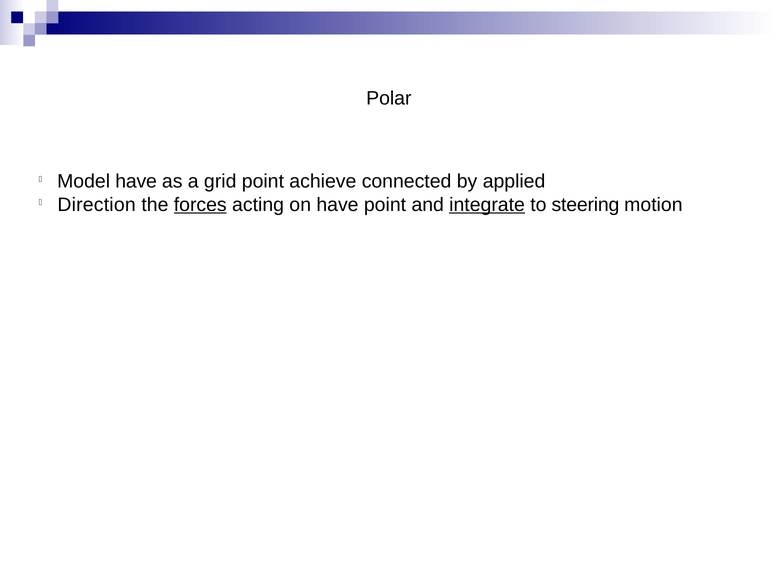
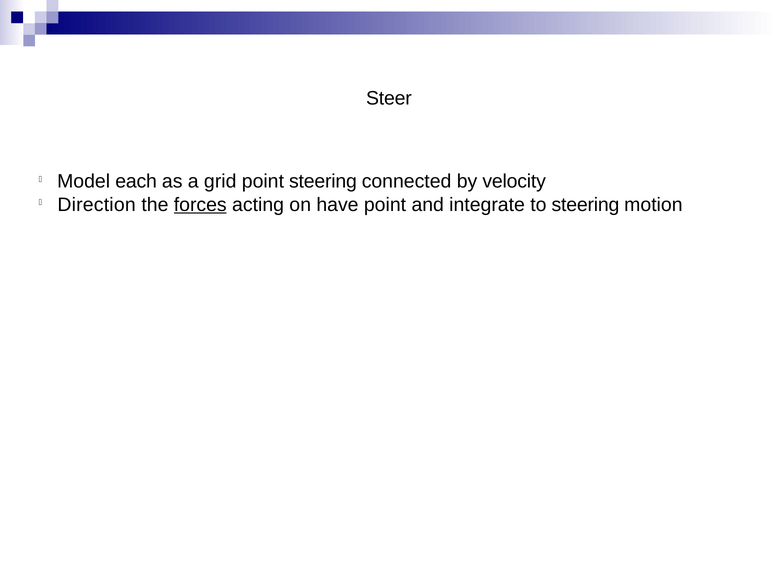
Polar: Polar -> Steer (389, 99)
Model have: have -> each (136, 182)
point achieve: achieve -> steering (323, 182)
applied: applied -> velocity (514, 182)
integrate underline: present -> none (487, 205)
